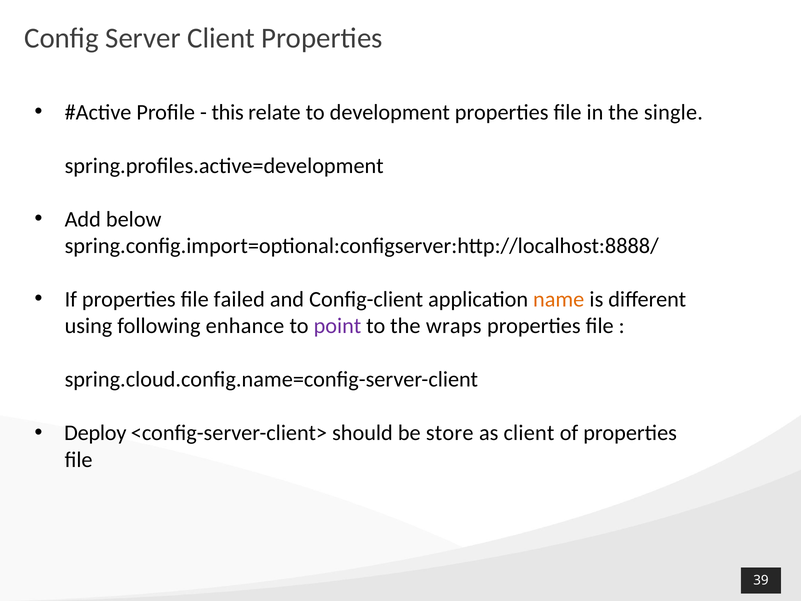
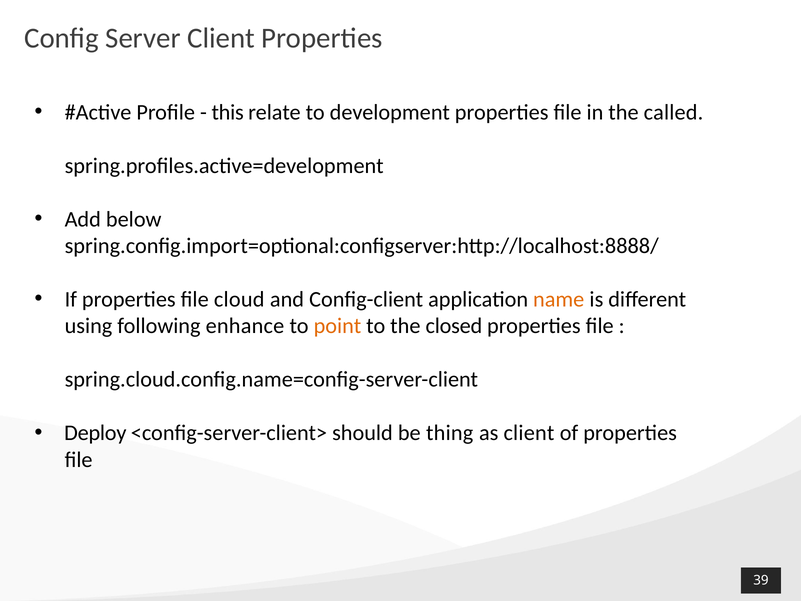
single: single -> called (673, 112)
failed: failed -> cloud (239, 299)
point colour: purple -> orange (337, 326)
wraps: wraps -> closed (454, 326)
store: store -> thing (450, 433)
